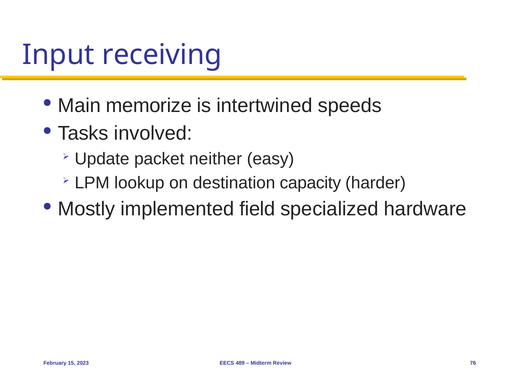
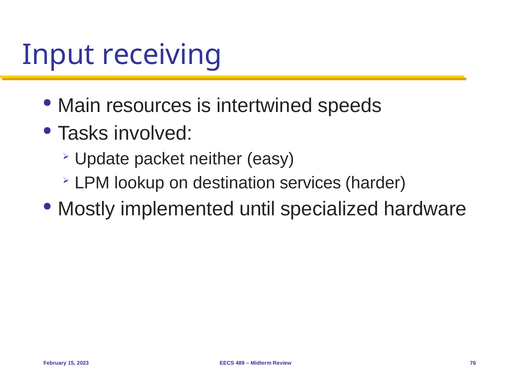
memorize: memorize -> resources (149, 105)
capacity: capacity -> services (310, 182)
field: field -> until (257, 209)
